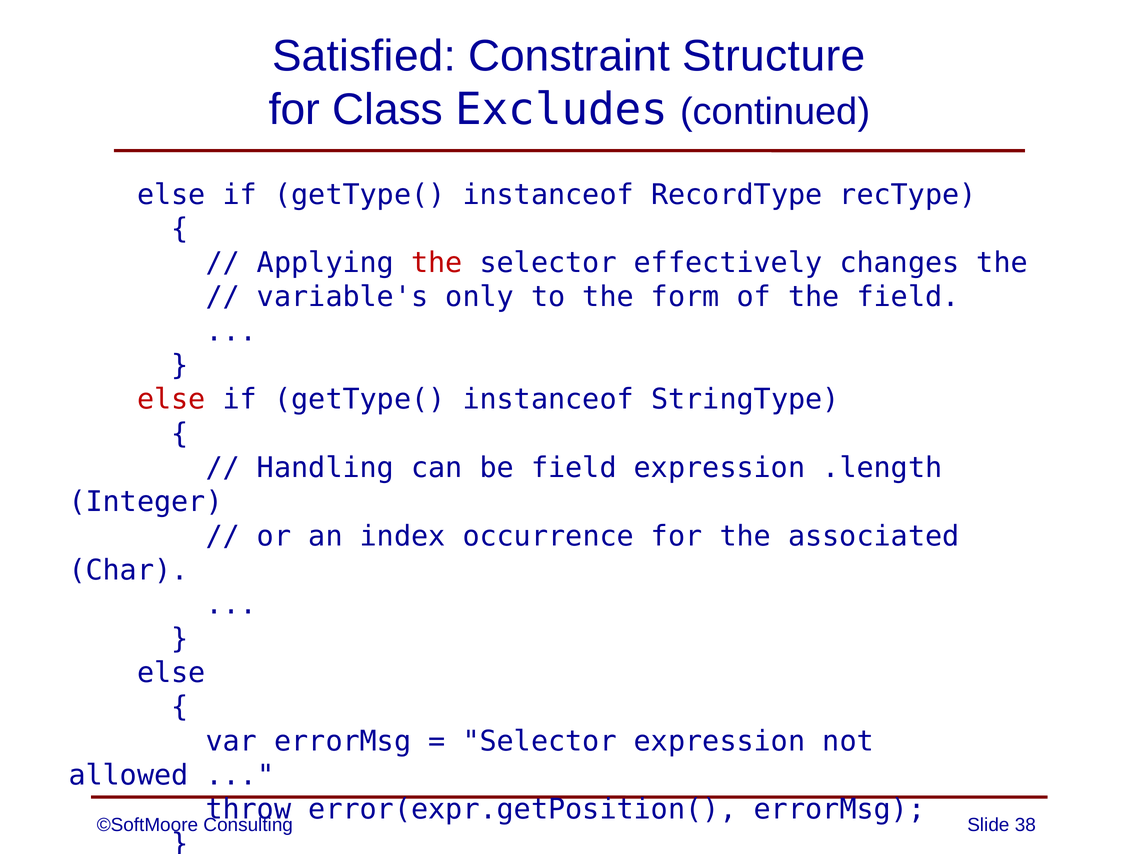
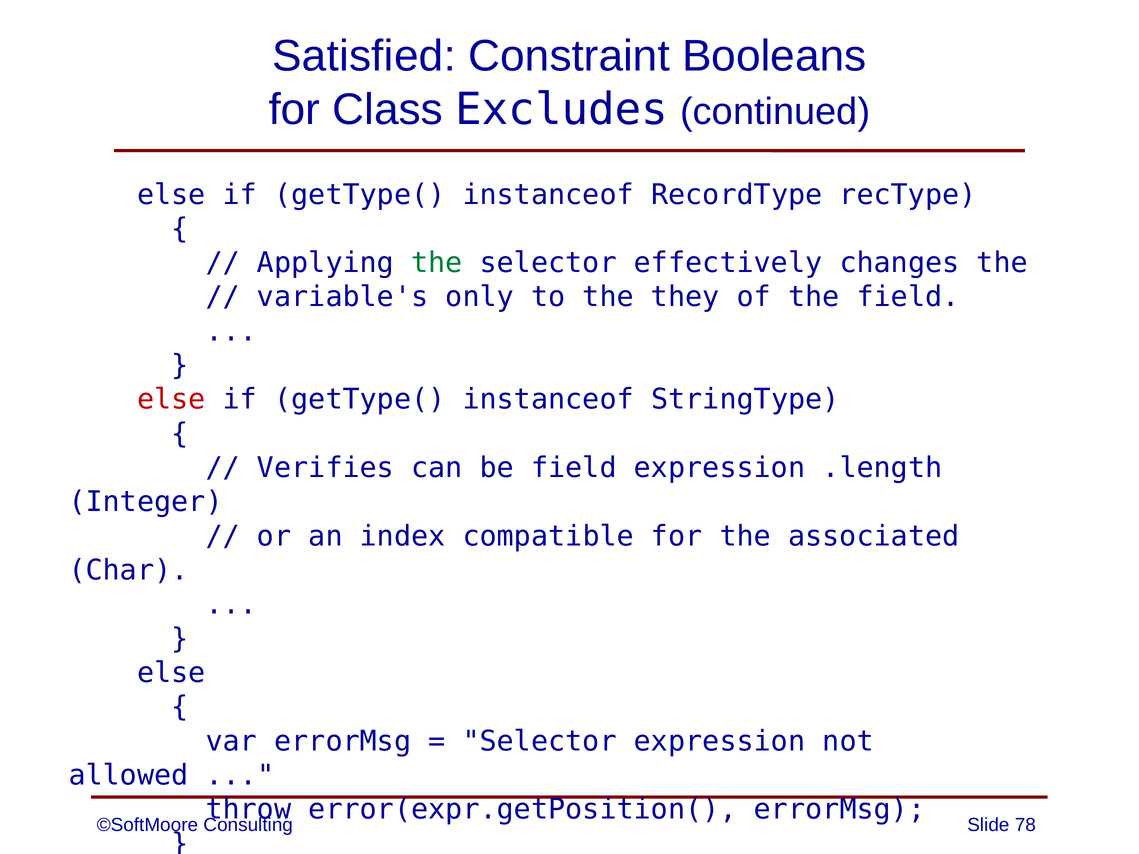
Structure: Structure -> Booleans (774, 56)
the colour: red -> green (437, 263)
form: form -> they (685, 297)
Handling: Handling -> Verifies (326, 468)
occurrence: occurrence -> compatible (548, 536)
38: 38 -> 78 (1025, 825)
